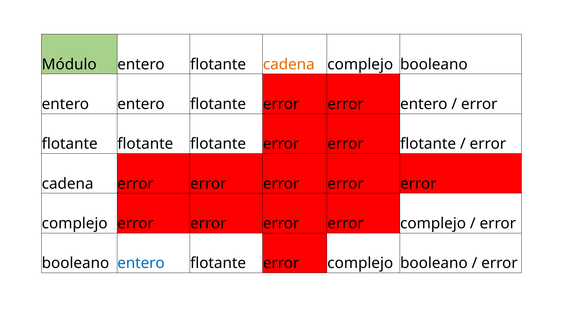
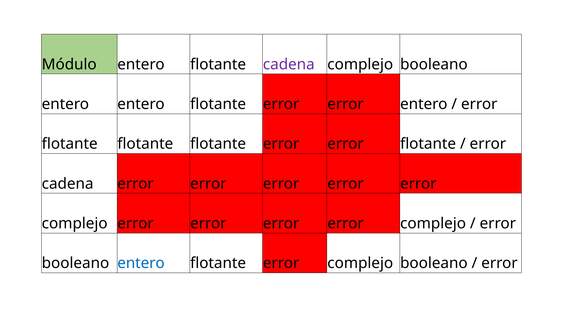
cadena colour: orange -> purple (289, 64)
